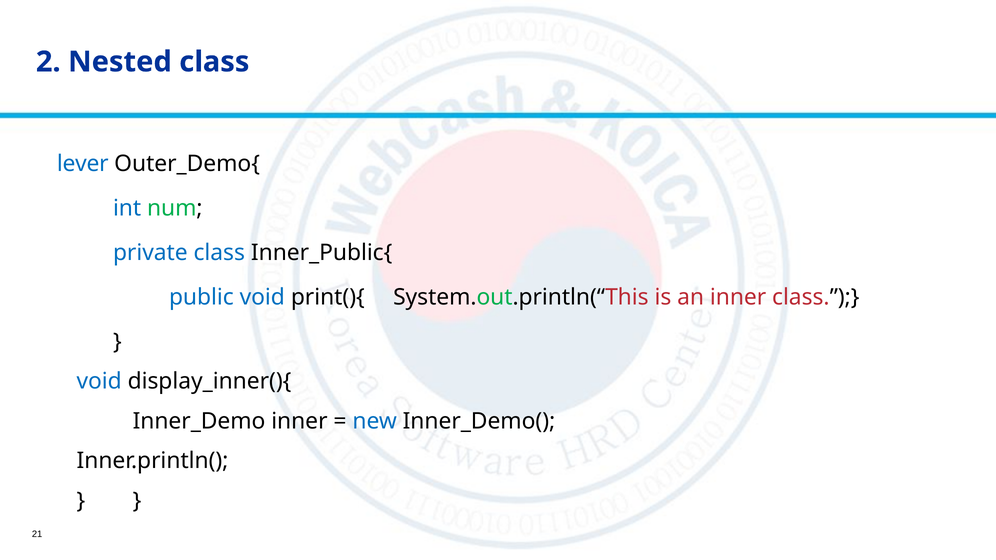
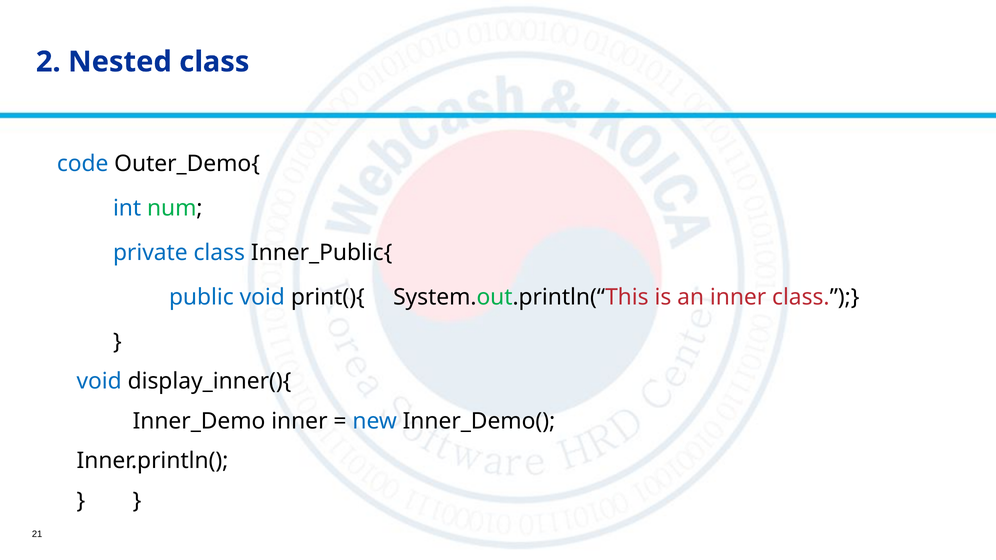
lever: lever -> code (83, 164)
